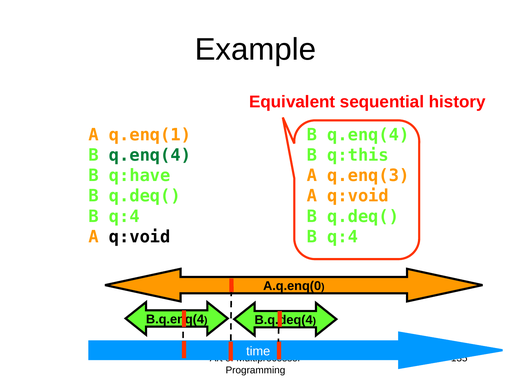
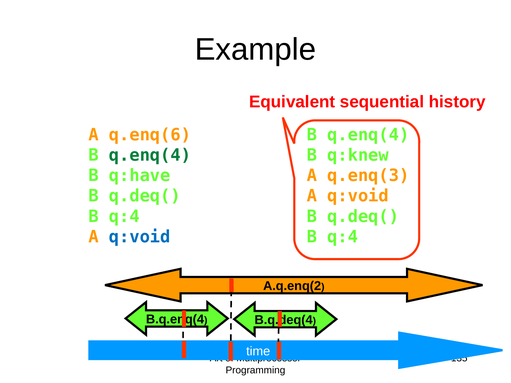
q.enq(1: q.enq(1 -> q.enq(6 (150, 135)
q:this: q:this -> q:knew (358, 155)
q:void colour: black -> blue (140, 237)
A.q.enq(0: A.q.enq(0 -> A.q.enq(2 (292, 286)
